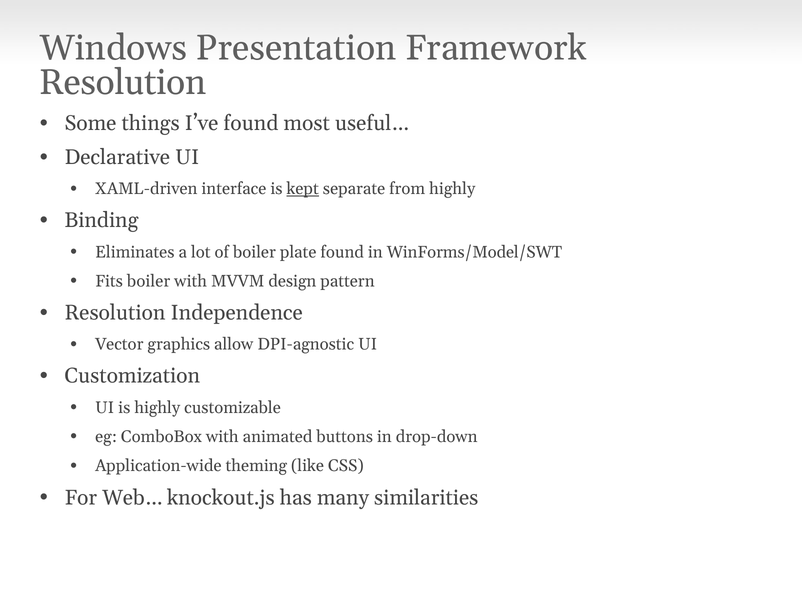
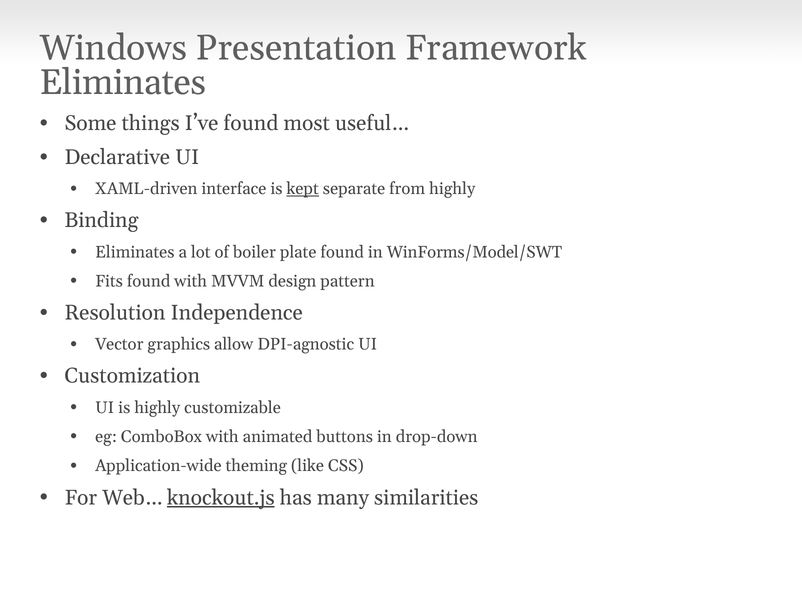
Resolution: Resolution -> Eliminates (123, 83)
Fits boiler: boiler -> found (149, 282)
knockout.js underline: none -> present (221, 498)
